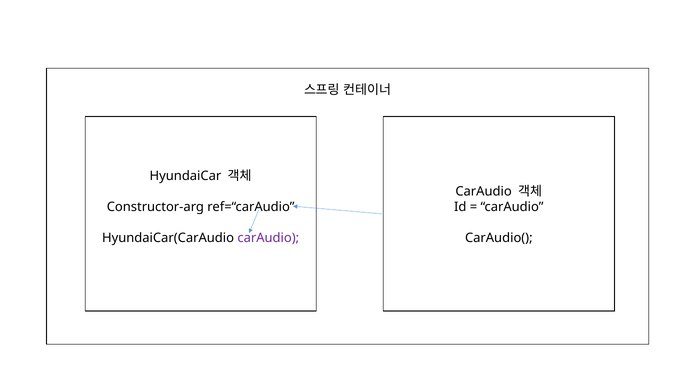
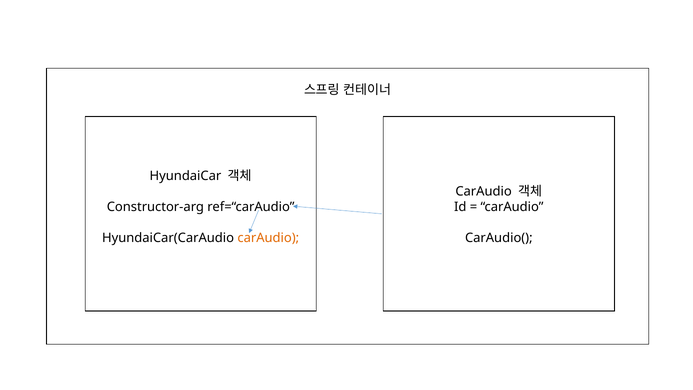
carAudio colour: purple -> orange (268, 238)
